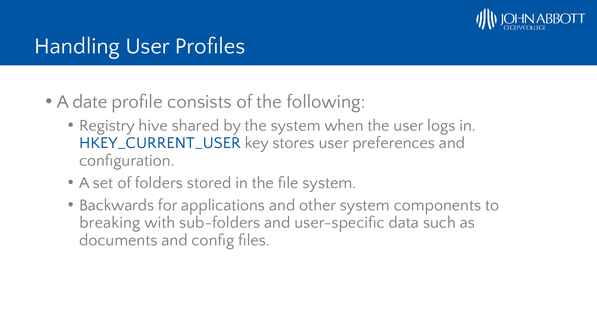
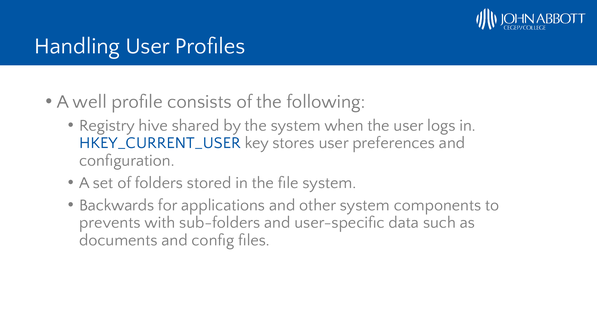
date: date -> well (90, 102)
breaking: breaking -> prevents (110, 223)
